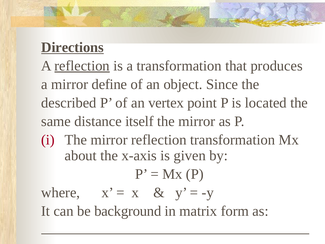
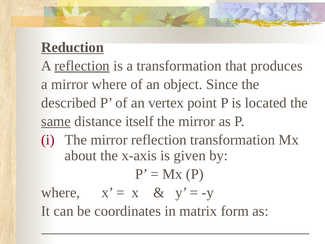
Directions: Directions -> Reduction (72, 47)
mirror define: define -> where (109, 84)
same underline: none -> present (56, 121)
background: background -> coordinates (128, 211)
